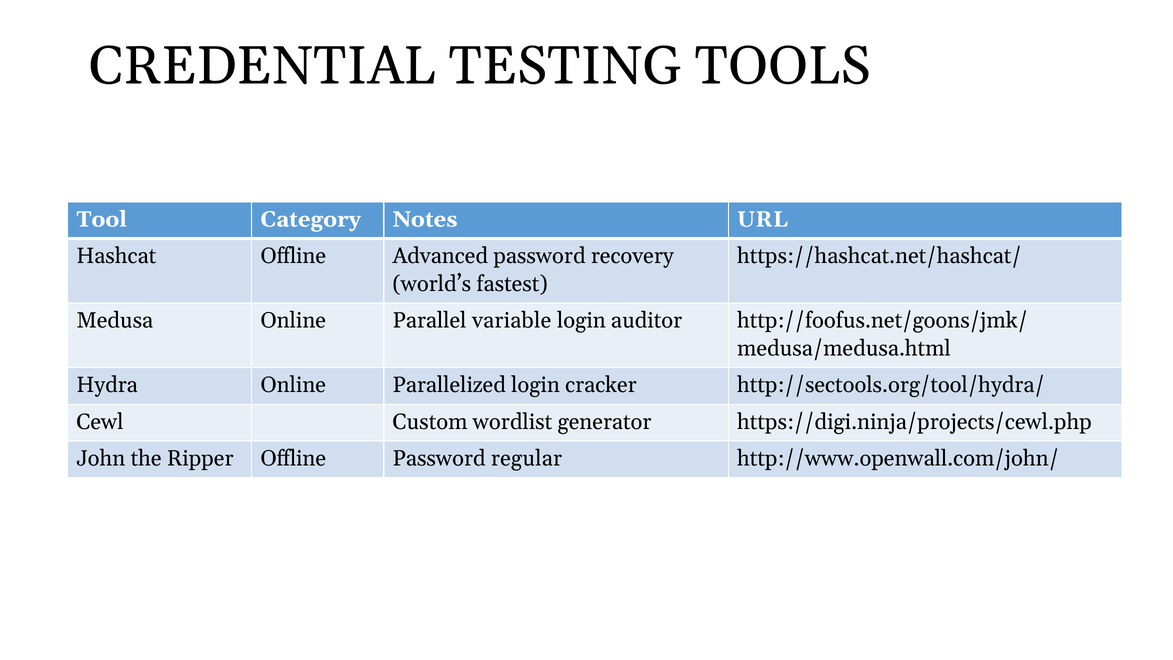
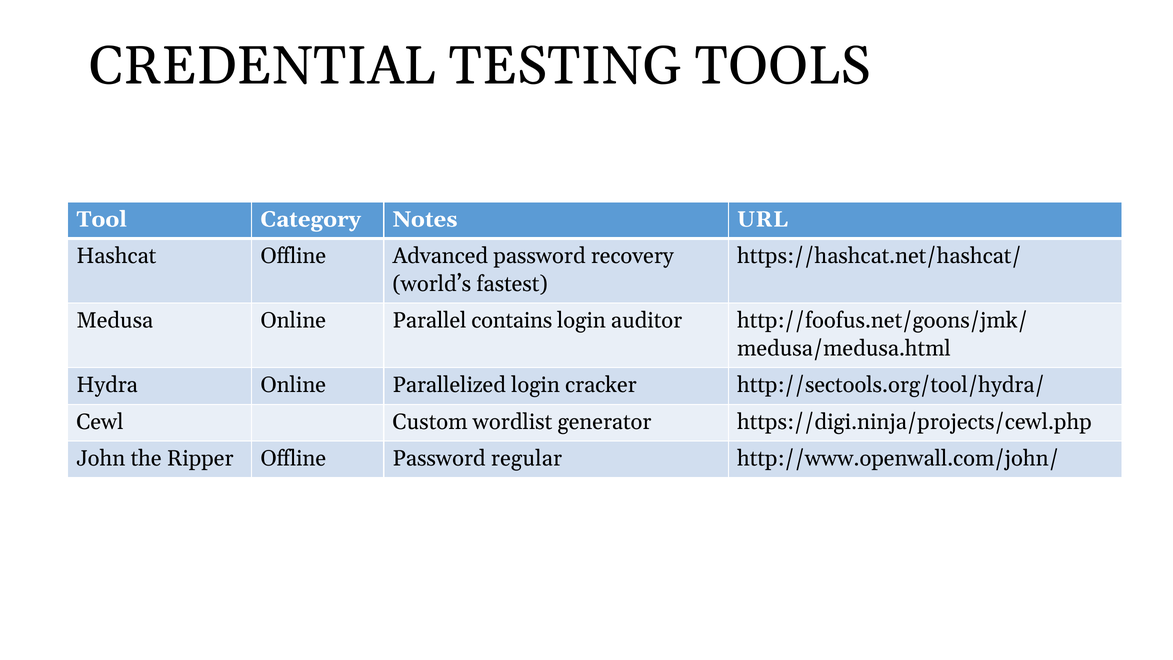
variable: variable -> contains (512, 320)
